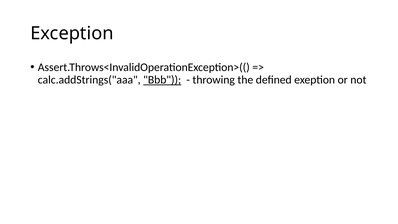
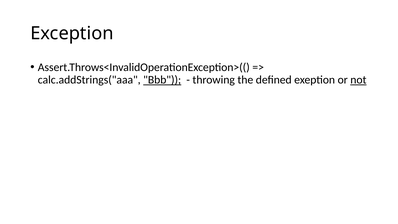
not underline: none -> present (358, 80)
